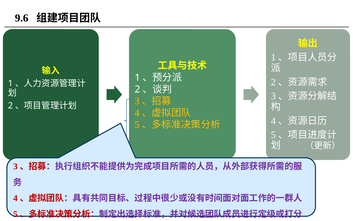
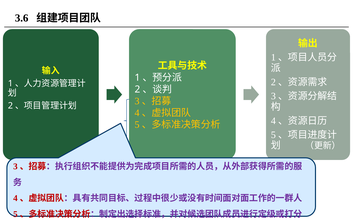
9.6: 9.6 -> 3.6 (22, 18)
